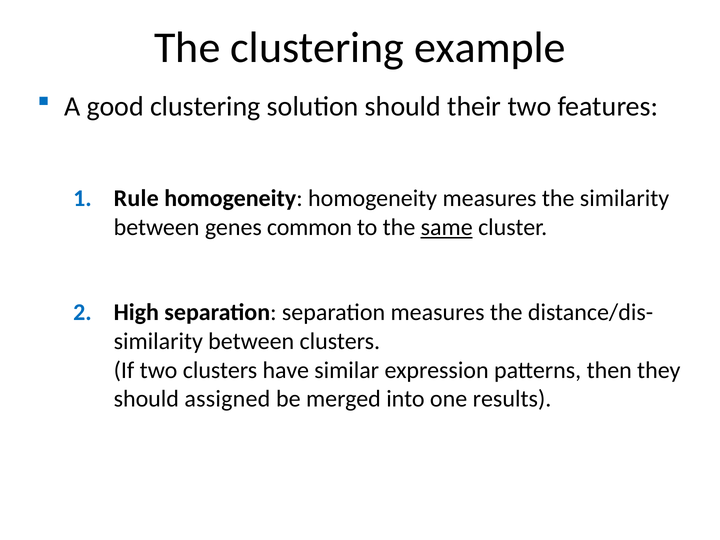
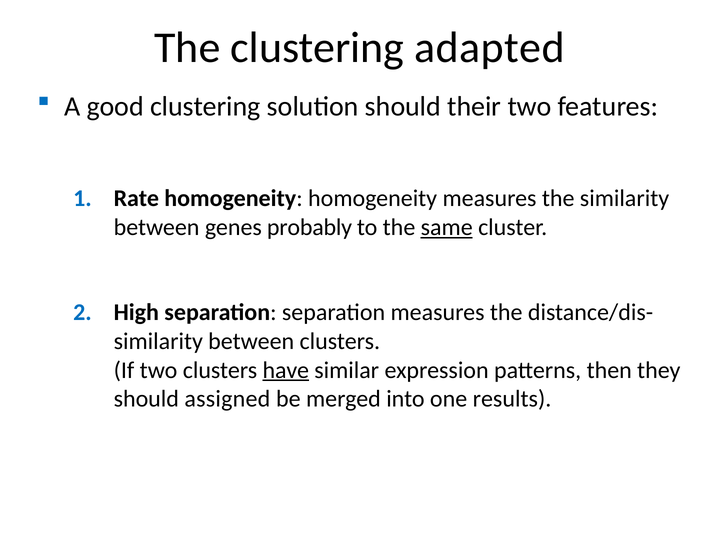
example: example -> adapted (489, 48)
Rule: Rule -> Rate (136, 199)
common: common -> probably (309, 227)
have underline: none -> present (286, 370)
